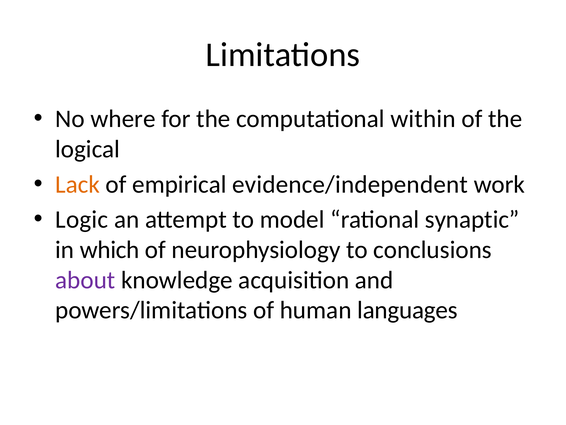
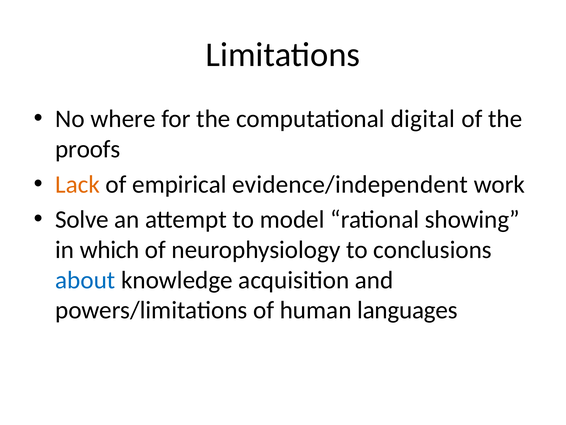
within: within -> digital (423, 119)
logical: logical -> proofs (88, 149)
Logic: Logic -> Solve (82, 219)
synaptic: synaptic -> showing (472, 219)
about colour: purple -> blue (85, 280)
